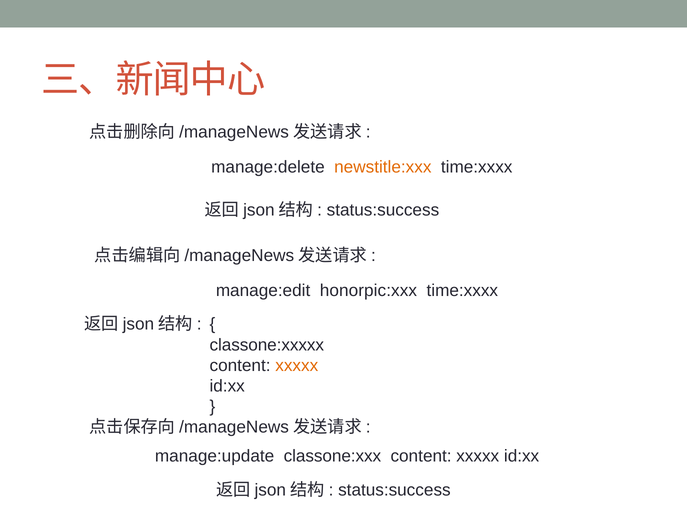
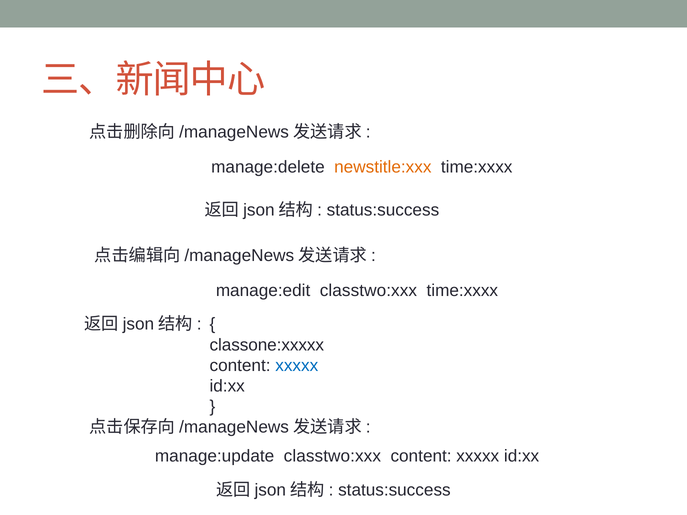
manage:edit honorpic:xxx: honorpic:xxx -> classtwo:xxx (368, 291)
xxxxx colour: orange -> blue (297, 366)
manage:update classone:xxx: classone:xxx -> classtwo:xxx (332, 456)
